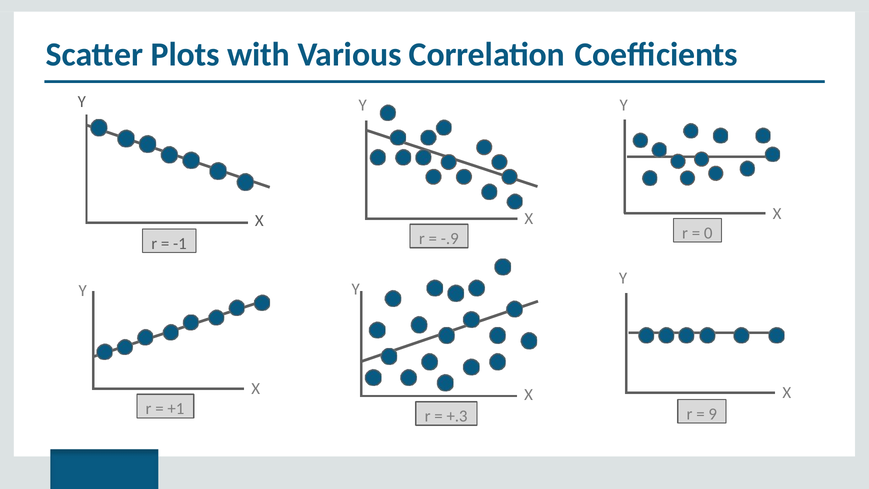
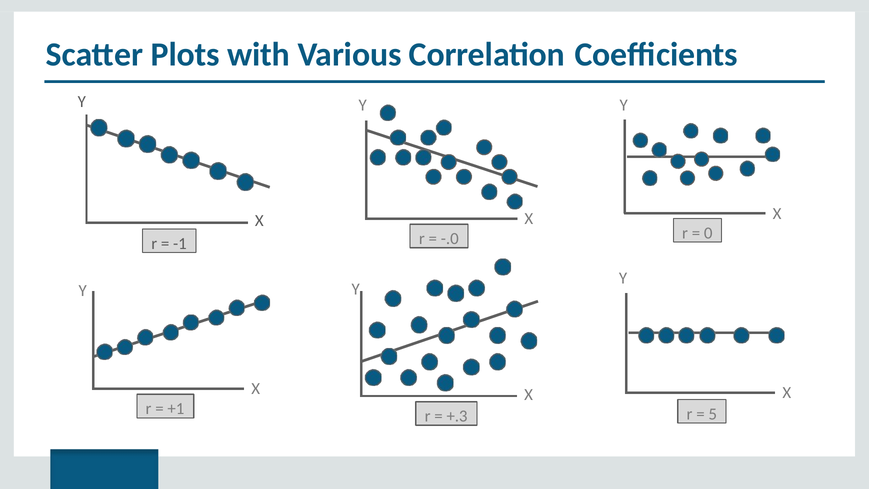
-.9: -.9 -> -.0 (450, 239)
9: 9 -> 5 (713, 414)
